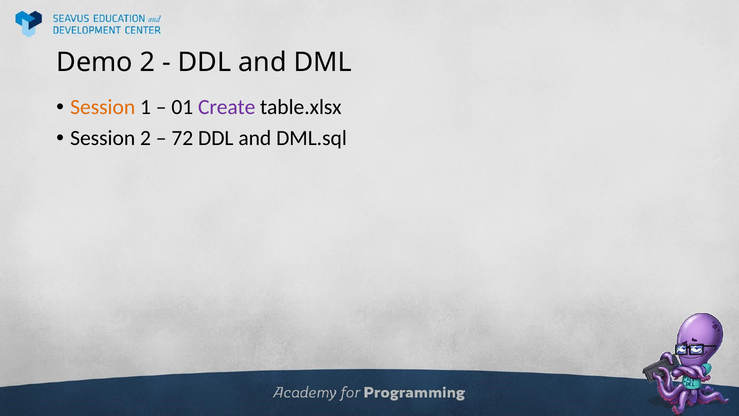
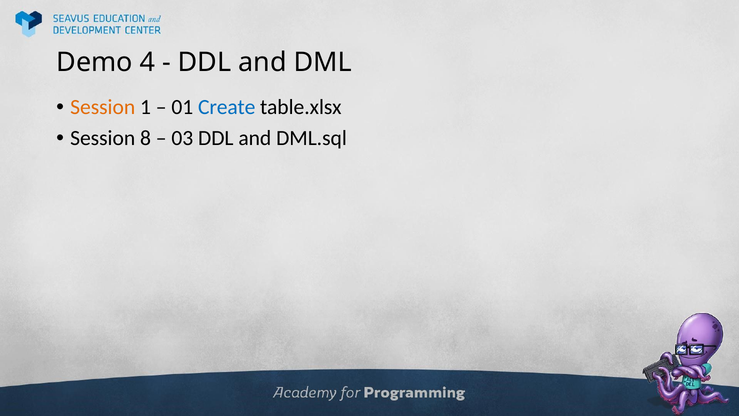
Demo 2: 2 -> 4 (147, 62)
Create colour: purple -> blue (227, 107)
Session 2: 2 -> 8 (145, 138)
72: 72 -> 03 (182, 138)
